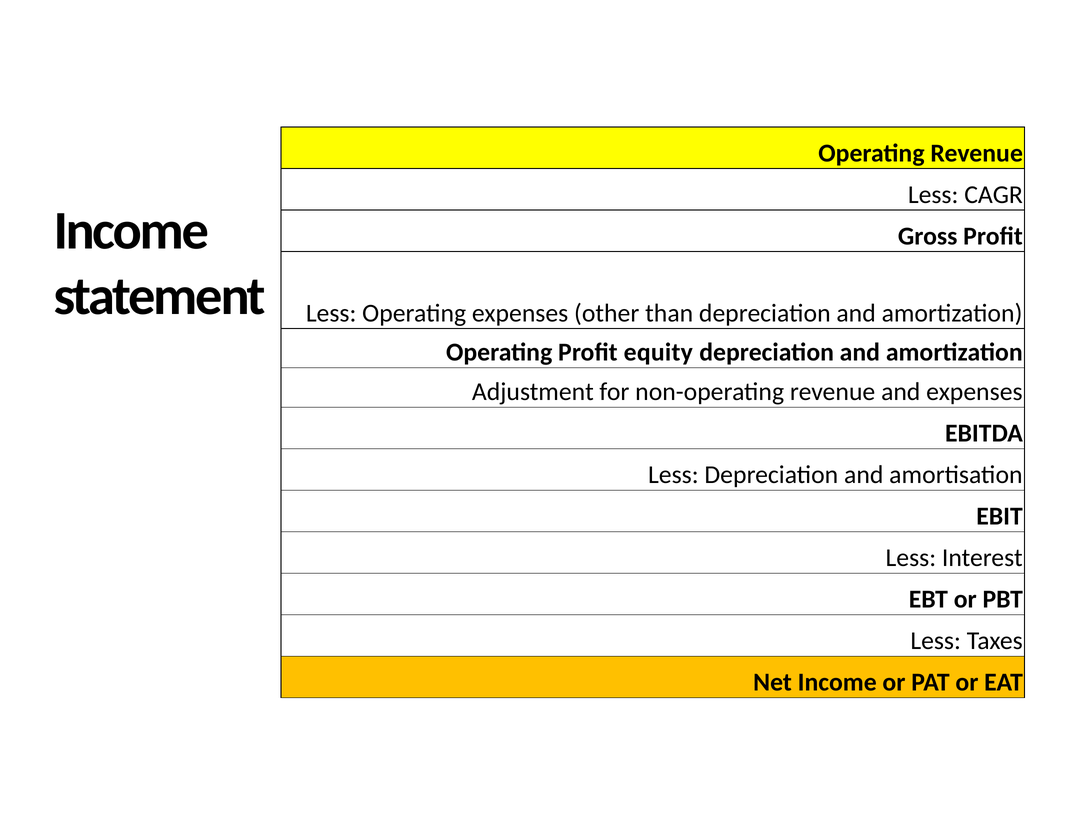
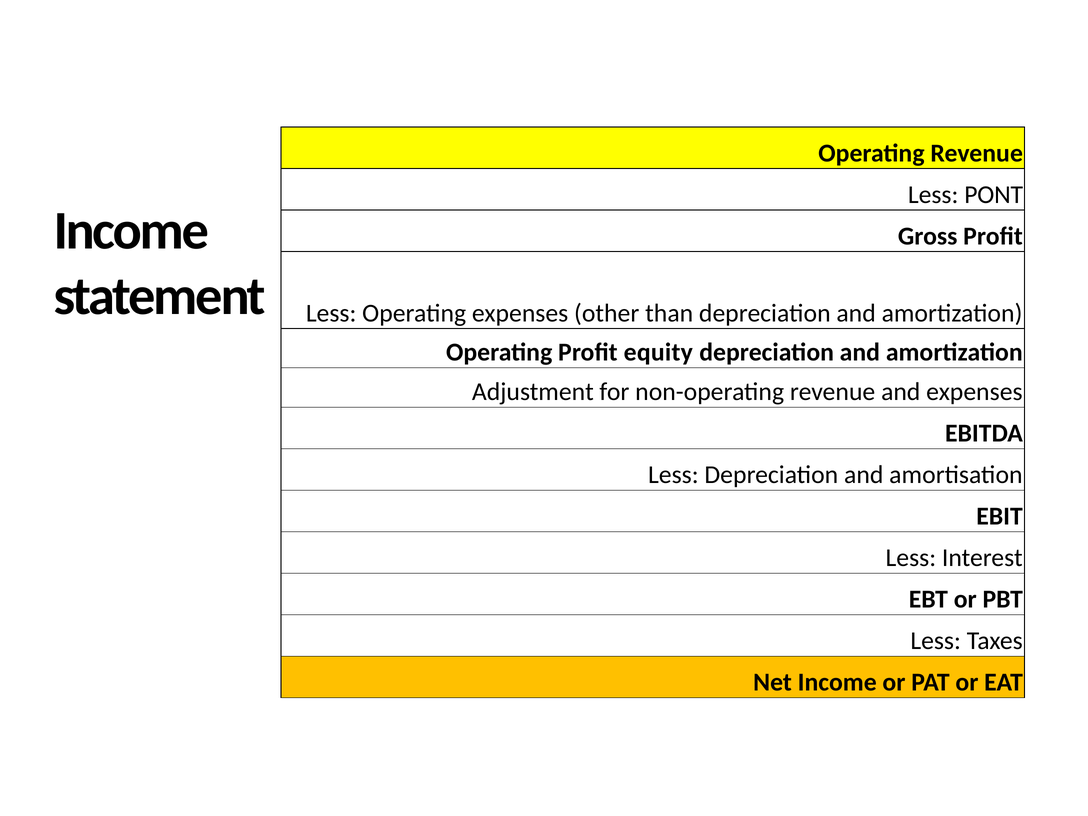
CAGR: CAGR -> PONT (994, 195)
